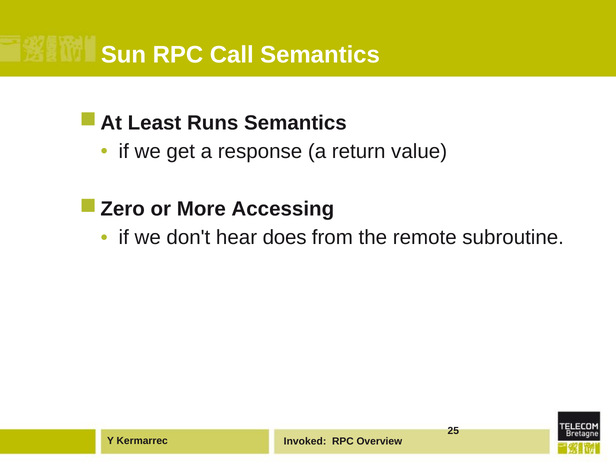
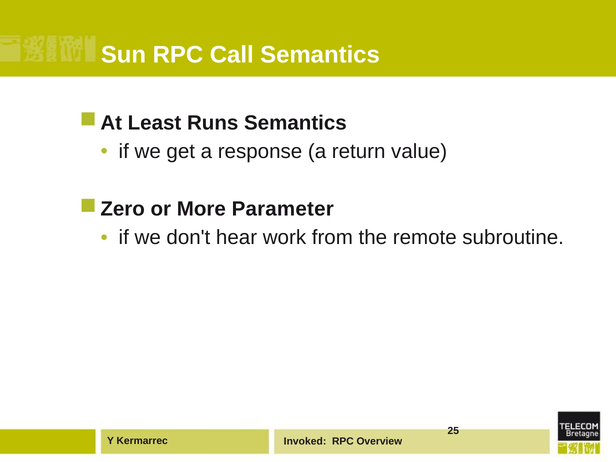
Accessing: Accessing -> Parameter (283, 209)
does: does -> work (284, 238)
